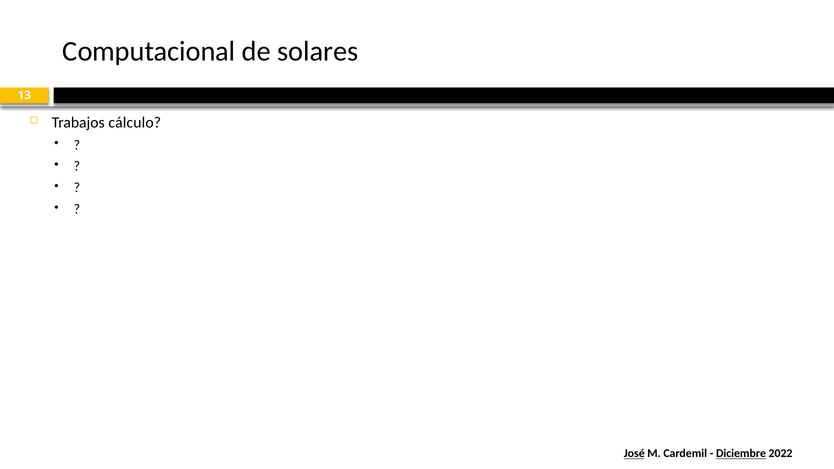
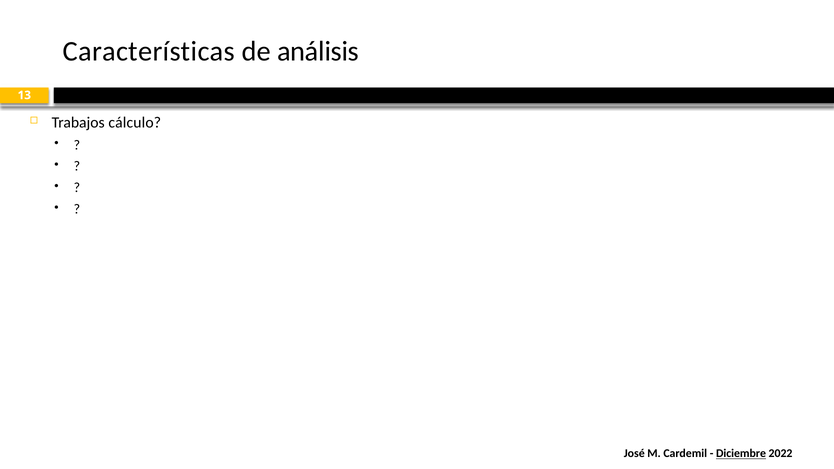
Computacional: Computacional -> Características (149, 51)
solares: solares -> análisis (318, 51)
José underline: present -> none (634, 454)
